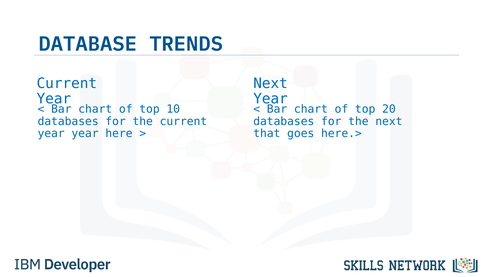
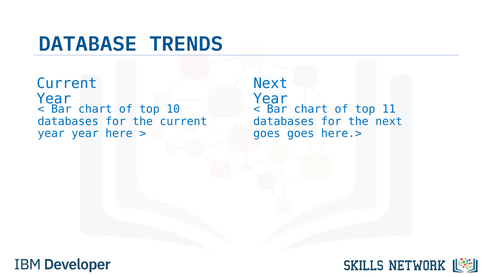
20: 20 -> 11 (389, 109)
that: that -> goes (267, 134)
